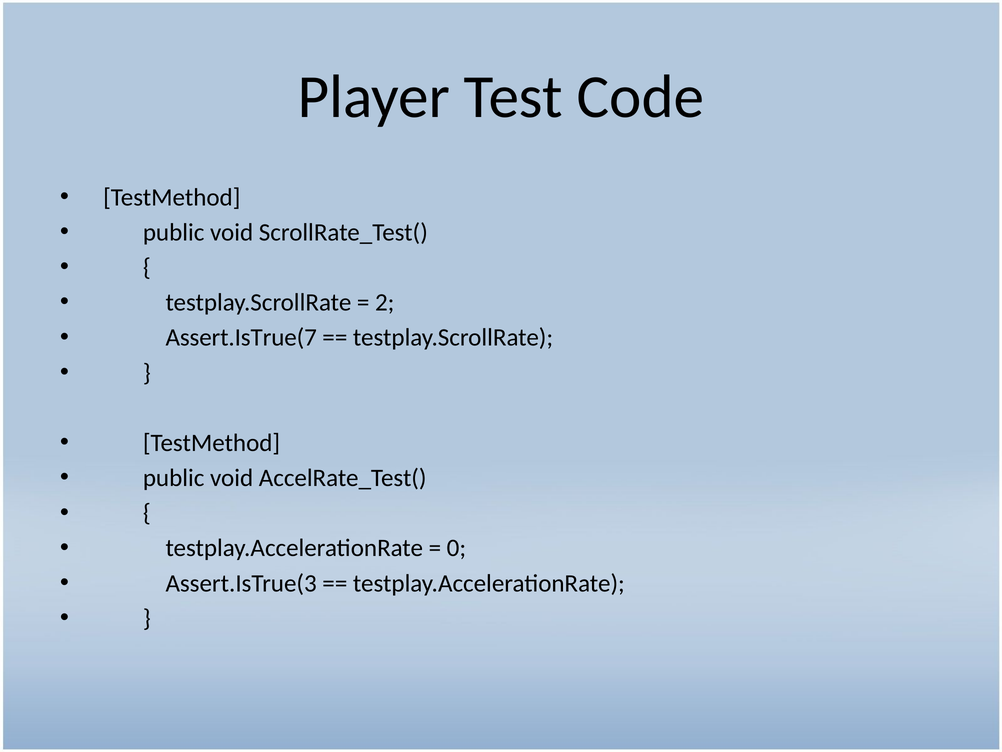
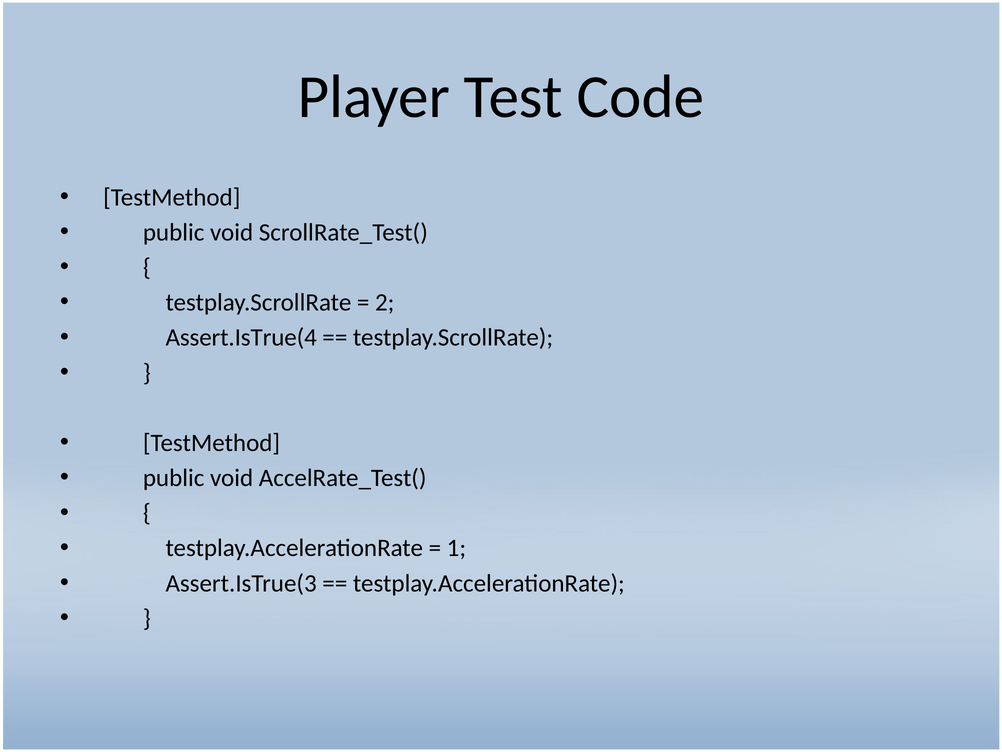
Assert.IsTrue(7: Assert.IsTrue(7 -> Assert.IsTrue(4 (241, 337)
0: 0 -> 1 (456, 548)
